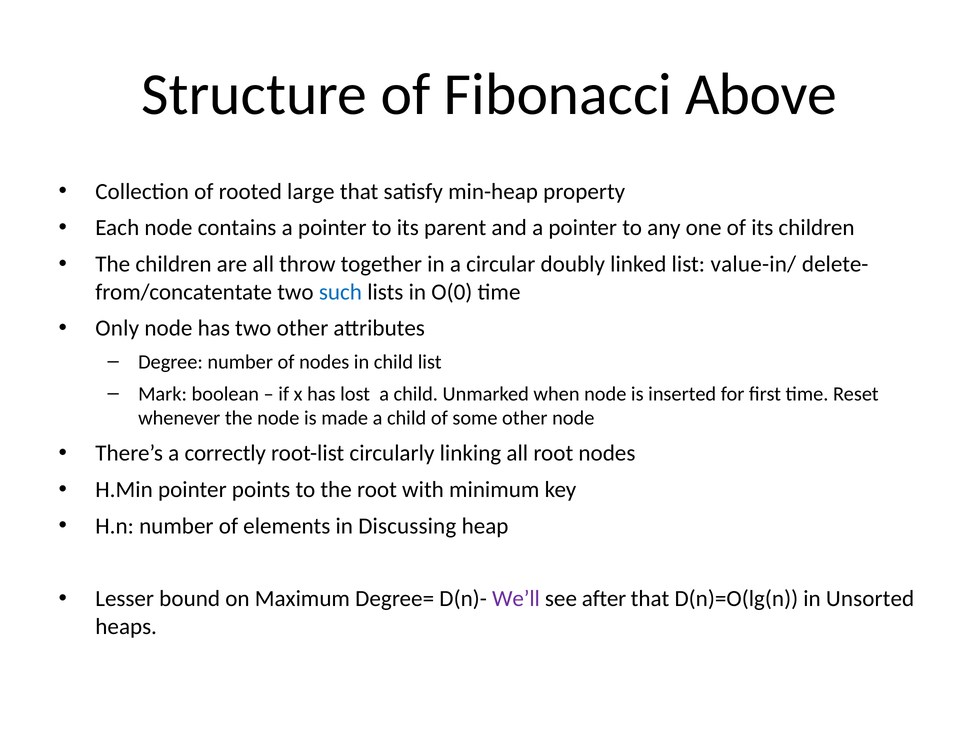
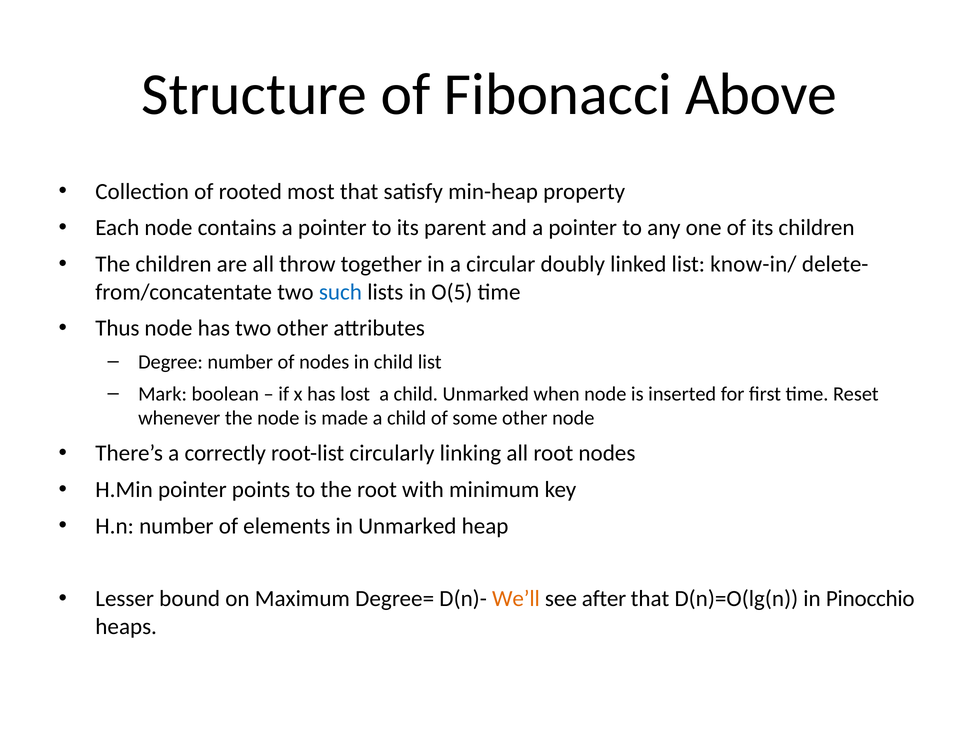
large: large -> most (311, 192)
value-in/: value-in/ -> know-in/ (753, 264)
O(0: O(0 -> O(5 (452, 292)
Only: Only -> Thus (117, 329)
in Discussing: Discussing -> Unmarked (407, 526)
We’ll colour: purple -> orange (516, 599)
Unsorted: Unsorted -> Pinocchio (870, 599)
